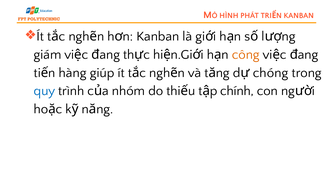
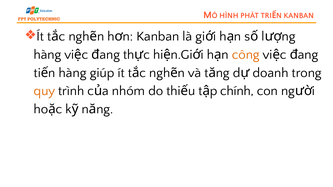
giám: giám -> hàng (48, 55)
chóng: chóng -> doanh (271, 73)
quy colour: blue -> orange (44, 91)
